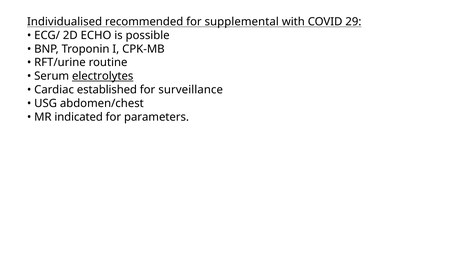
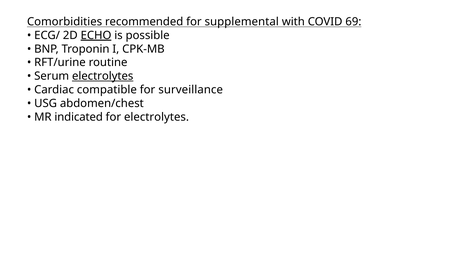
Individualised: Individualised -> Comorbidities (65, 22)
29: 29 -> 69 (353, 22)
ECHO underline: none -> present (96, 35)
established: established -> compatible (107, 90)
for parameters: parameters -> electrolytes (157, 117)
